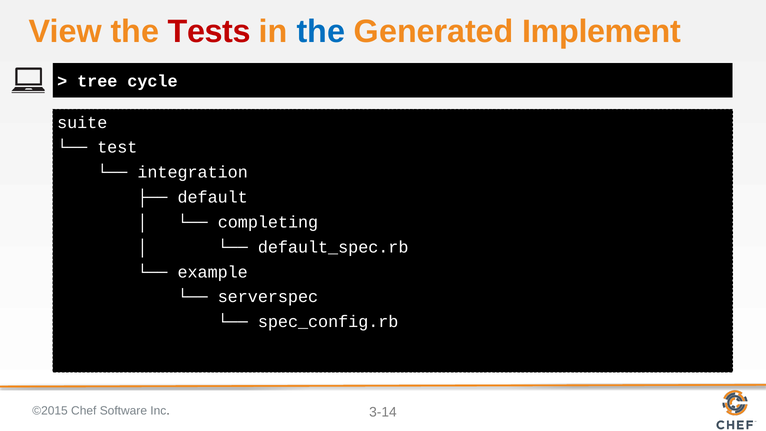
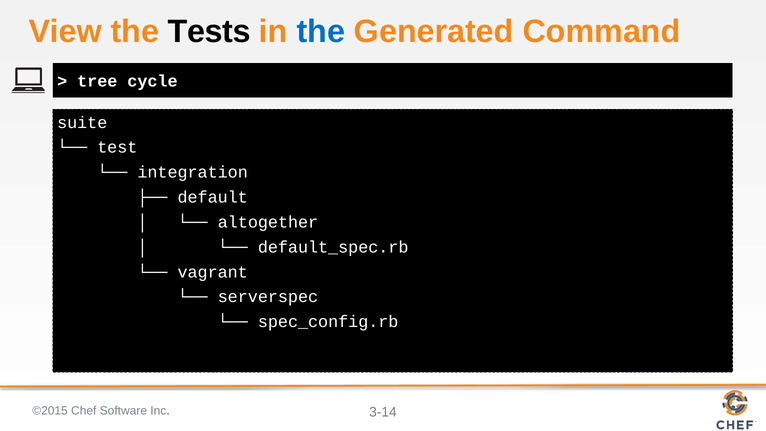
Tests colour: red -> black (209, 32)
Implement: Implement -> Command (601, 32)
completing: completing -> altogether (268, 222)
example: example -> vagrant (213, 272)
